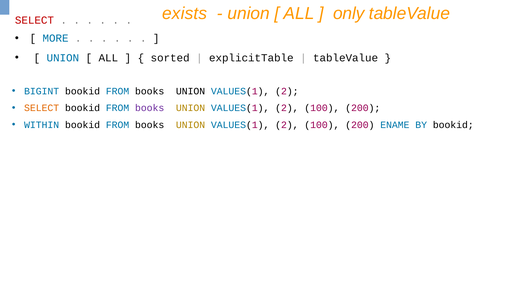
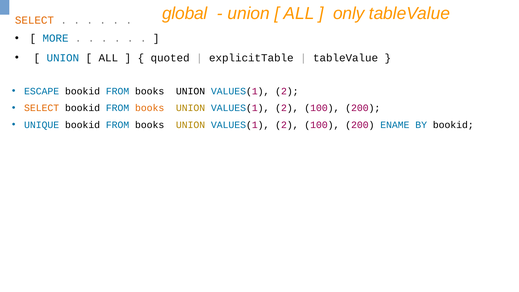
exists: exists -> global (185, 14)
SELECT colour: red -> orange (34, 20)
sorted: sorted -> quoted (170, 58)
BIGINT: BIGINT -> ESCAPE (42, 91)
books colour: purple -> orange (150, 108)
WITHIN: WITHIN -> UNIQUE (42, 125)
